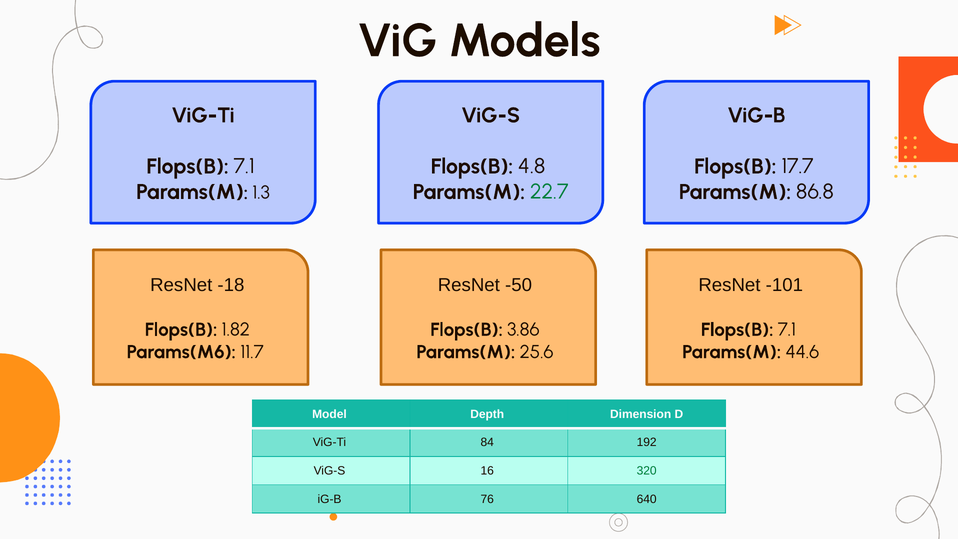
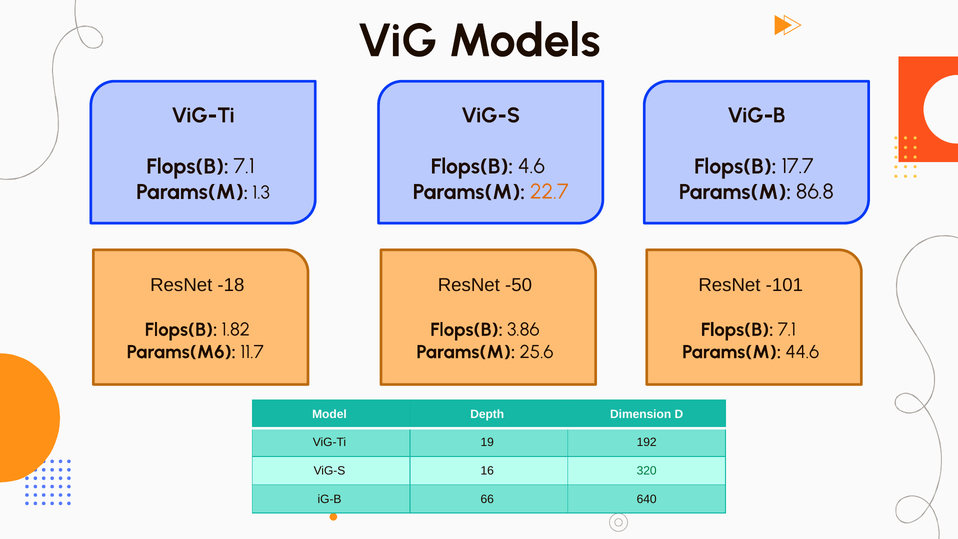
4.8: 4.8 -> 4.6 (532, 166)
22.7 colour: green -> orange (549, 192)
84: 84 -> 19 (487, 442)
76: 76 -> 66 (487, 499)
